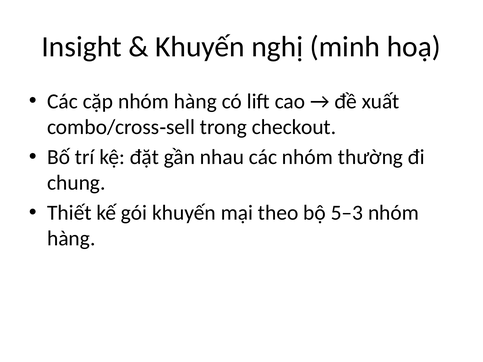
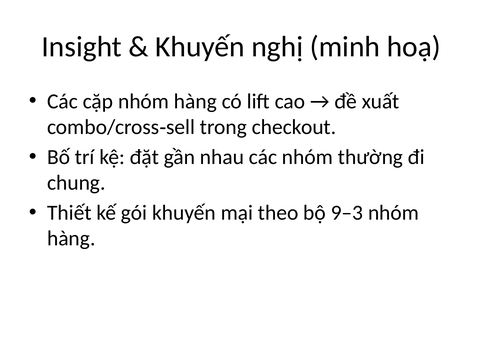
5–3: 5–3 -> 9–3 (347, 213)
